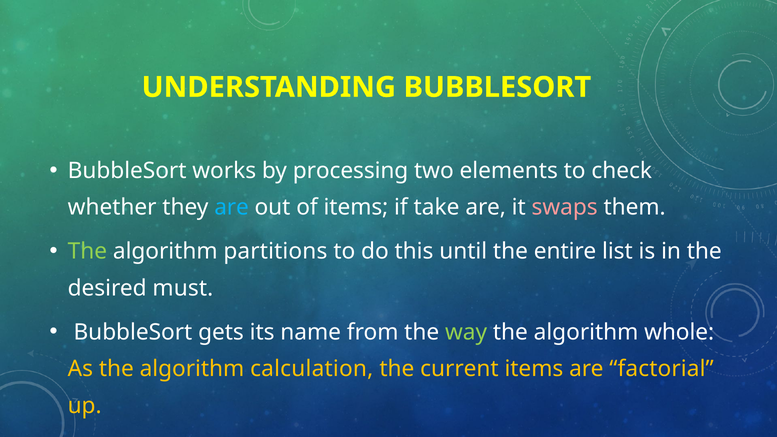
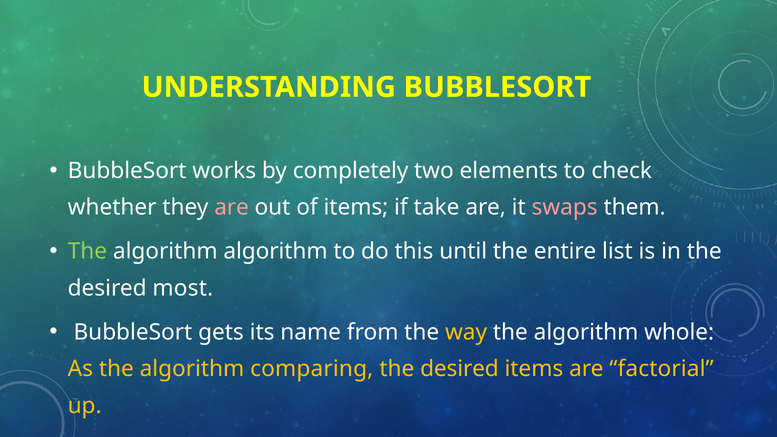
processing: processing -> completely (351, 171)
are colour: light blue -> pink (232, 208)
algorithm partitions: partitions -> algorithm (275, 252)
must: must -> most (183, 288)
way colour: light green -> yellow (466, 332)
calculation: calculation -> comparing (312, 369)
current: current -> desired (459, 369)
